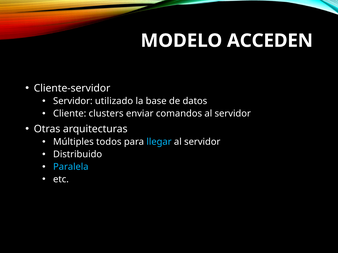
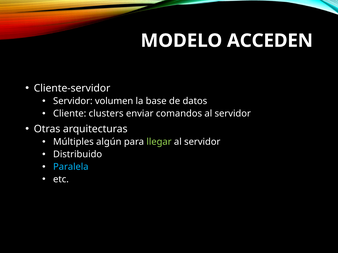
utilizado: utilizado -> volumen (114, 101)
todos: todos -> algún (109, 142)
llegar colour: light blue -> light green (159, 142)
